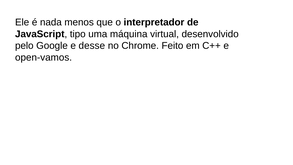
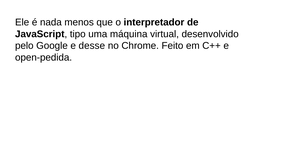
open-vamos: open-vamos -> open-pedida (44, 57)
